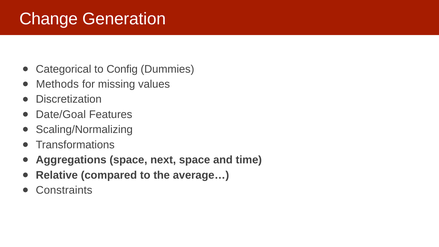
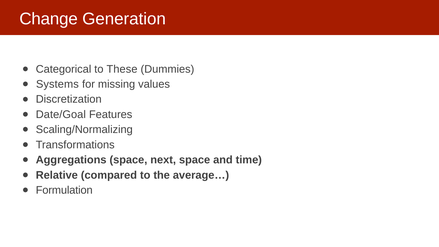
Config: Config -> These (122, 69)
Methods: Methods -> Systems (57, 84)
Constraints: Constraints -> Formulation (64, 190)
